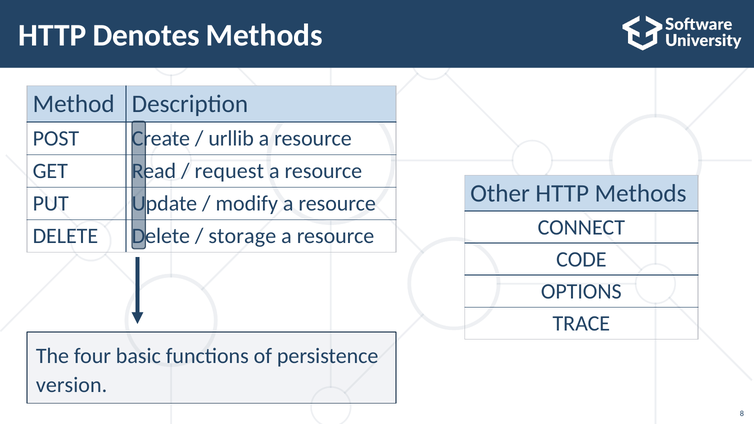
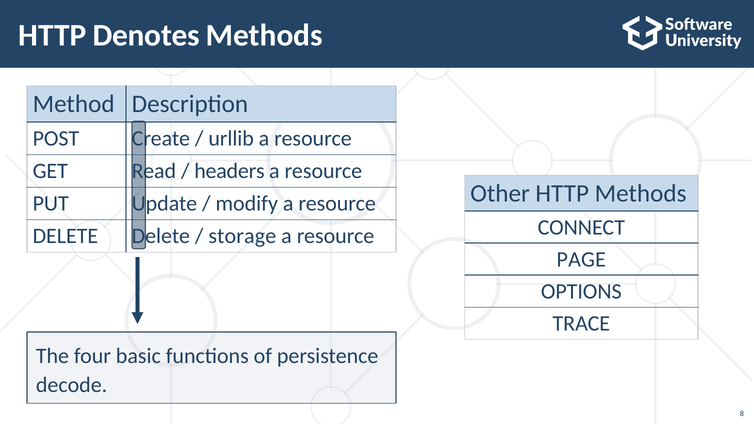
request: request -> headers (229, 171)
CODE: CODE -> PAGE (581, 260)
version: version -> decode (72, 385)
